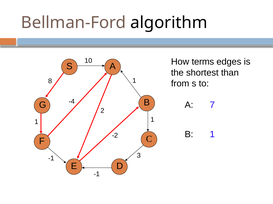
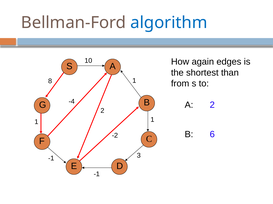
algorithm colour: black -> blue (169, 23)
terms: terms -> again (203, 62)
A 7: 7 -> 2 (212, 105)
B 1: 1 -> 6 (212, 135)
